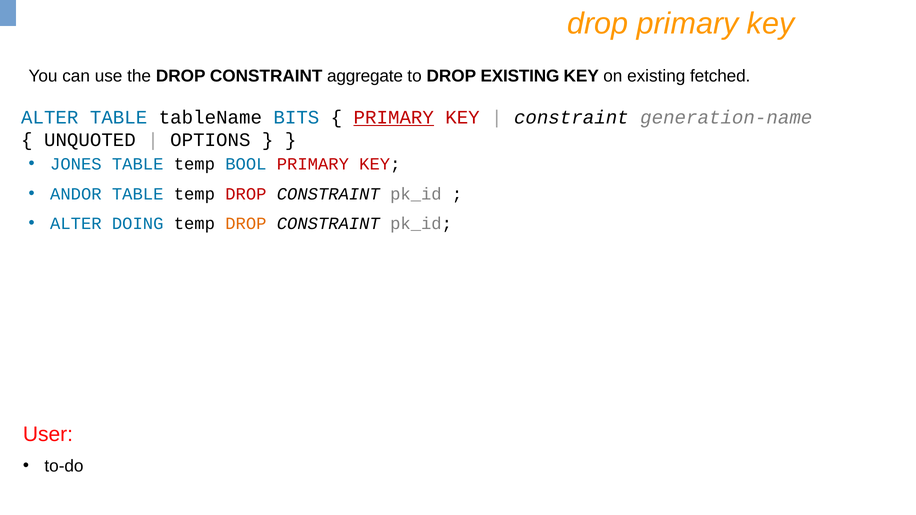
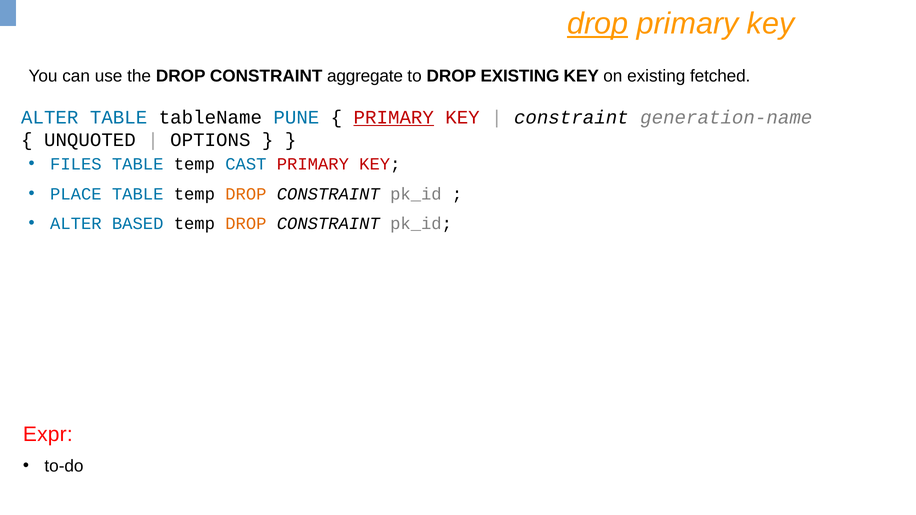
drop underline: none -> present (598, 24)
BITS: BITS -> PUNE (296, 117)
JONES: JONES -> FILES (76, 164)
BOOL: BOOL -> CAST (246, 164)
ANDOR: ANDOR -> PLACE (76, 194)
DROP colour: red -> orange (246, 194)
DOING: DOING -> BASED (138, 224)
User: User -> Expr (48, 434)
